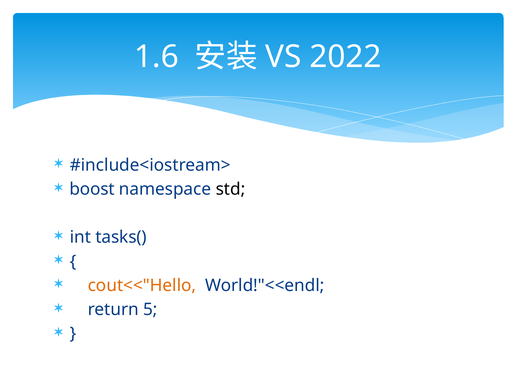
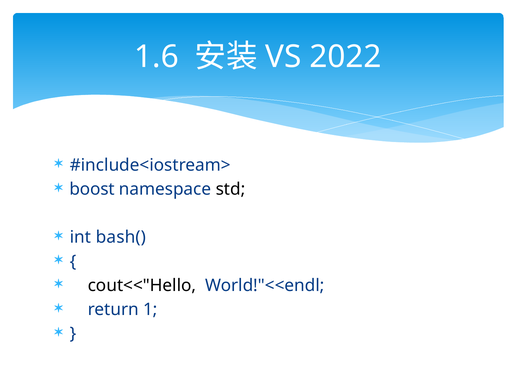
tasks(: tasks( -> bash( (121, 237)
cout<<"Hello colour: orange -> black (142, 285)
5: 5 -> 1 (150, 310)
